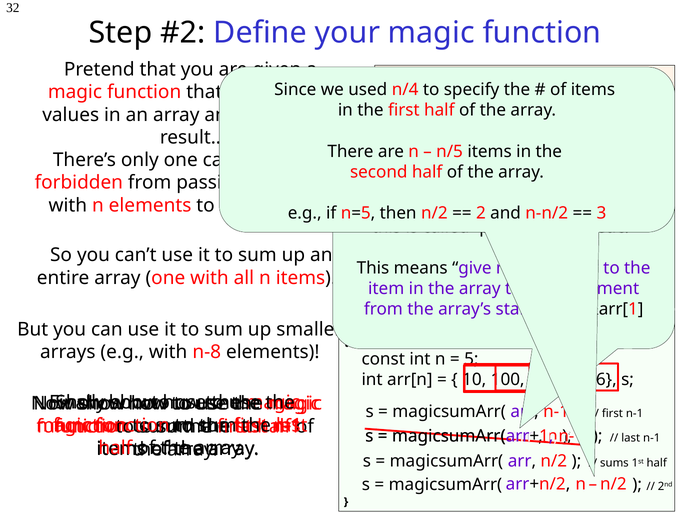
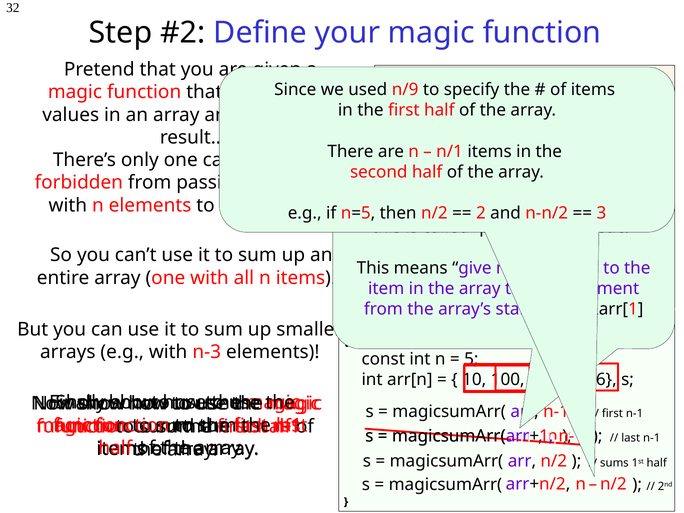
n/4: n/4 -> n/9 (405, 90)
n/5: n/5 -> n/1 (450, 151)
n-8: n-8 -> n-3 (207, 352)
